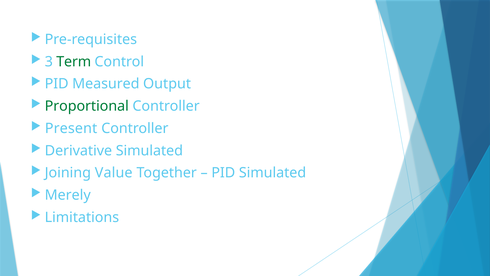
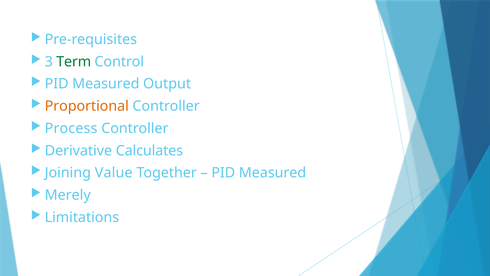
Proportional colour: green -> orange (87, 106)
Present: Present -> Process (71, 128)
Derivative Simulated: Simulated -> Calculates (149, 150)
Simulated: Simulated -> Measured (273, 173)
